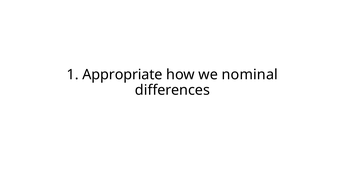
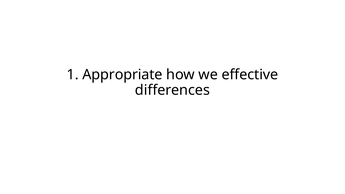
nominal: nominal -> effective (250, 75)
